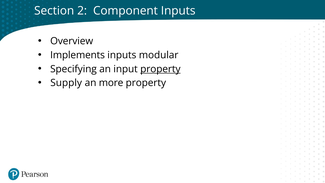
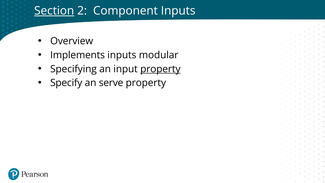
Section underline: none -> present (54, 11)
Supply: Supply -> Specify (66, 83)
more: more -> serve (111, 83)
